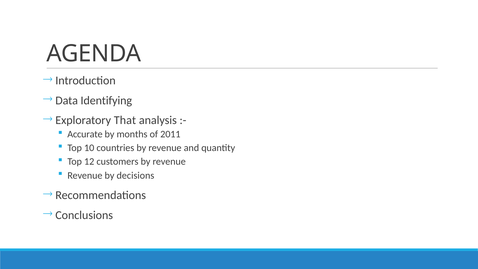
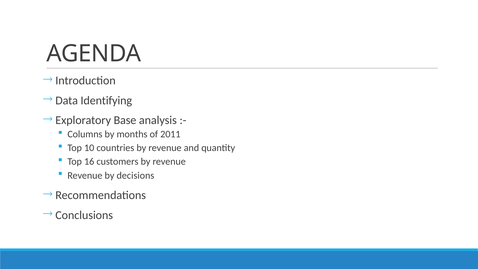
That: That -> Base (125, 120)
Accurate: Accurate -> Columns (85, 134)
12: 12 -> 16 (89, 162)
